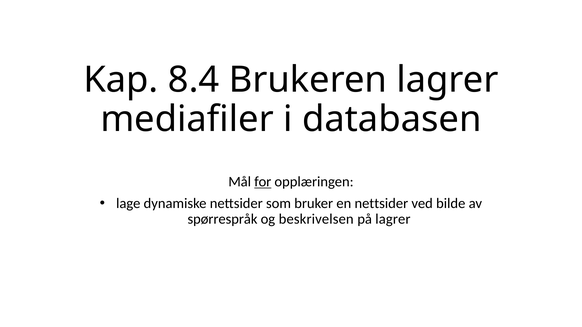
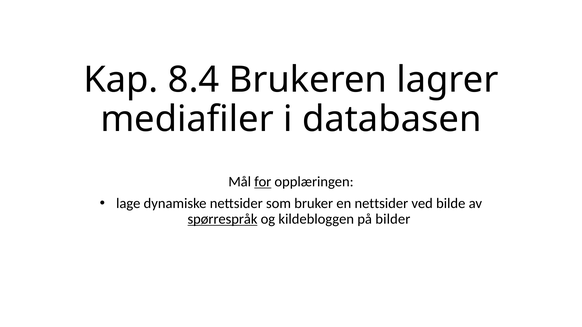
spørrespråk underline: none -> present (222, 219)
beskrivelsen: beskrivelsen -> kildebloggen (316, 219)
på lagrer: lagrer -> bilder (393, 219)
